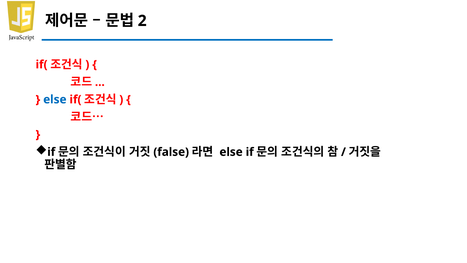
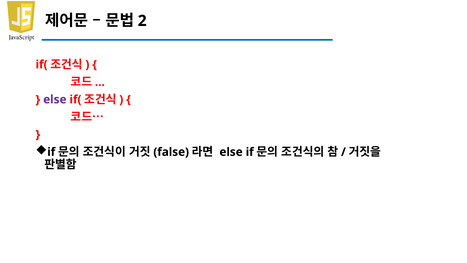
else colour: blue -> purple (55, 99)
